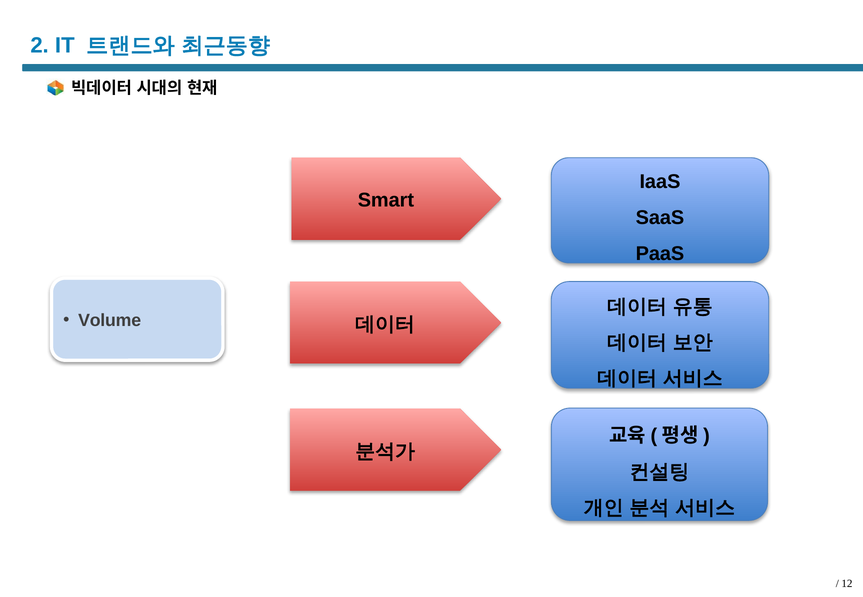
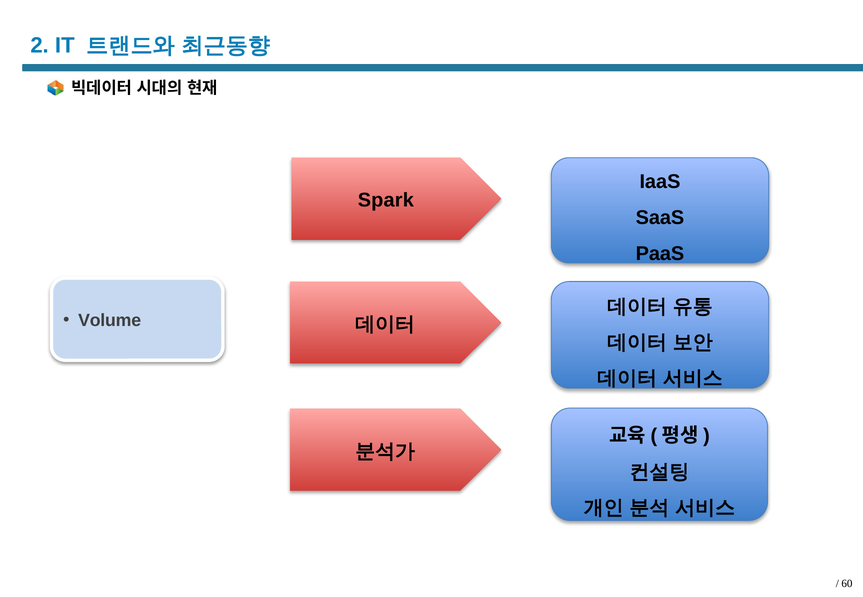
Smart: Smart -> Spark (386, 200)
12: 12 -> 60 (847, 584)
